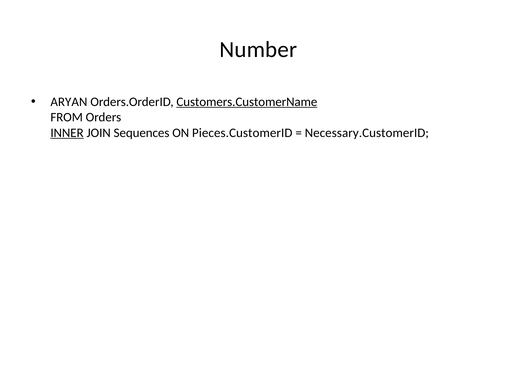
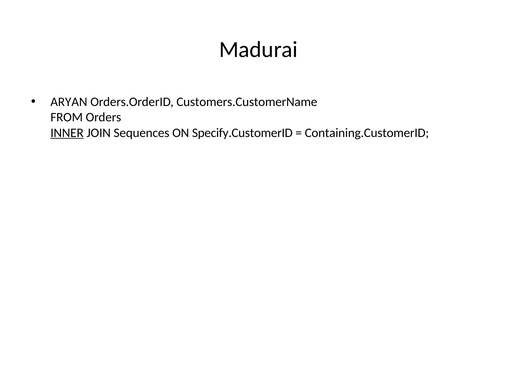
Number: Number -> Madurai (258, 49)
Customers.CustomerName underline: present -> none (247, 102)
Pieces.CustomerID: Pieces.CustomerID -> Specify.CustomerID (242, 133)
Necessary.CustomerID: Necessary.CustomerID -> Containing.CustomerID (367, 133)
